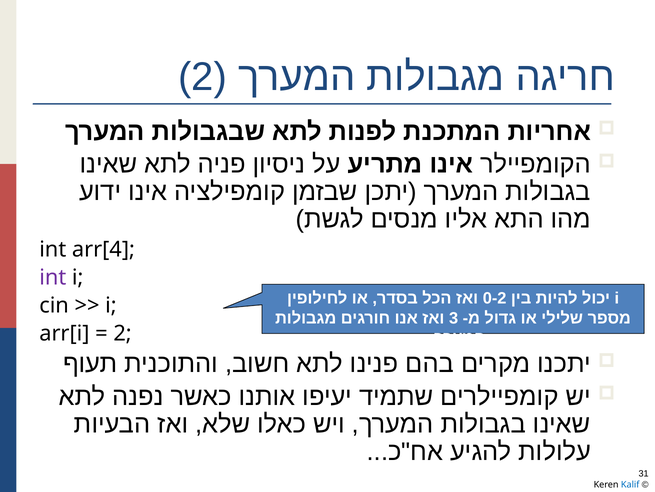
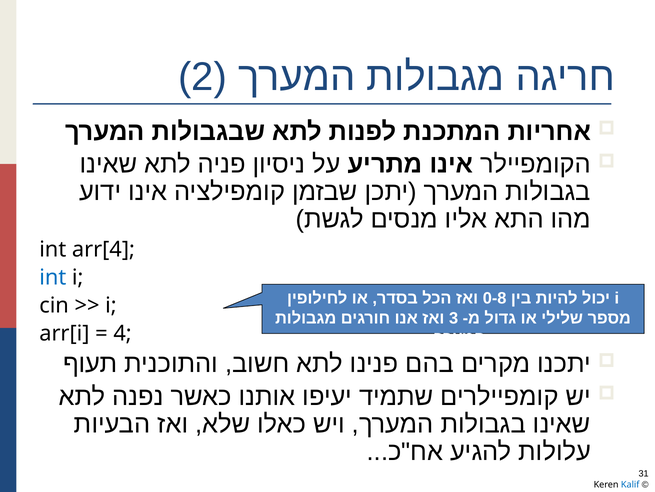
int colour: purple -> blue (53, 277)
0-2: 0-2 -> 0-8 (495, 298)
2: 2 -> 4 (123, 333)
